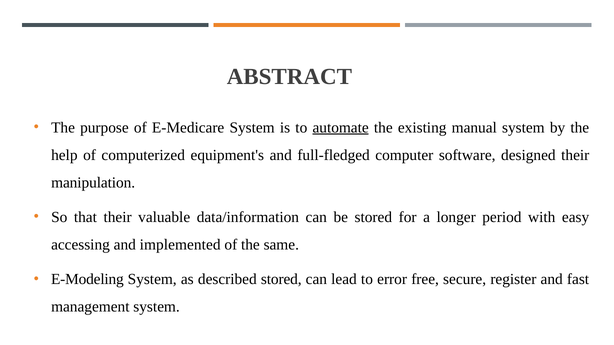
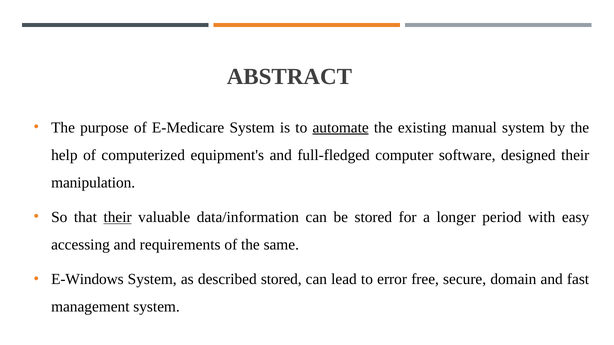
their underline: none -> present (118, 217)
implemented: implemented -> requirements (180, 245)
E-Modeling: E-Modeling -> E-Windows (87, 280)
register: register -> domain (513, 280)
